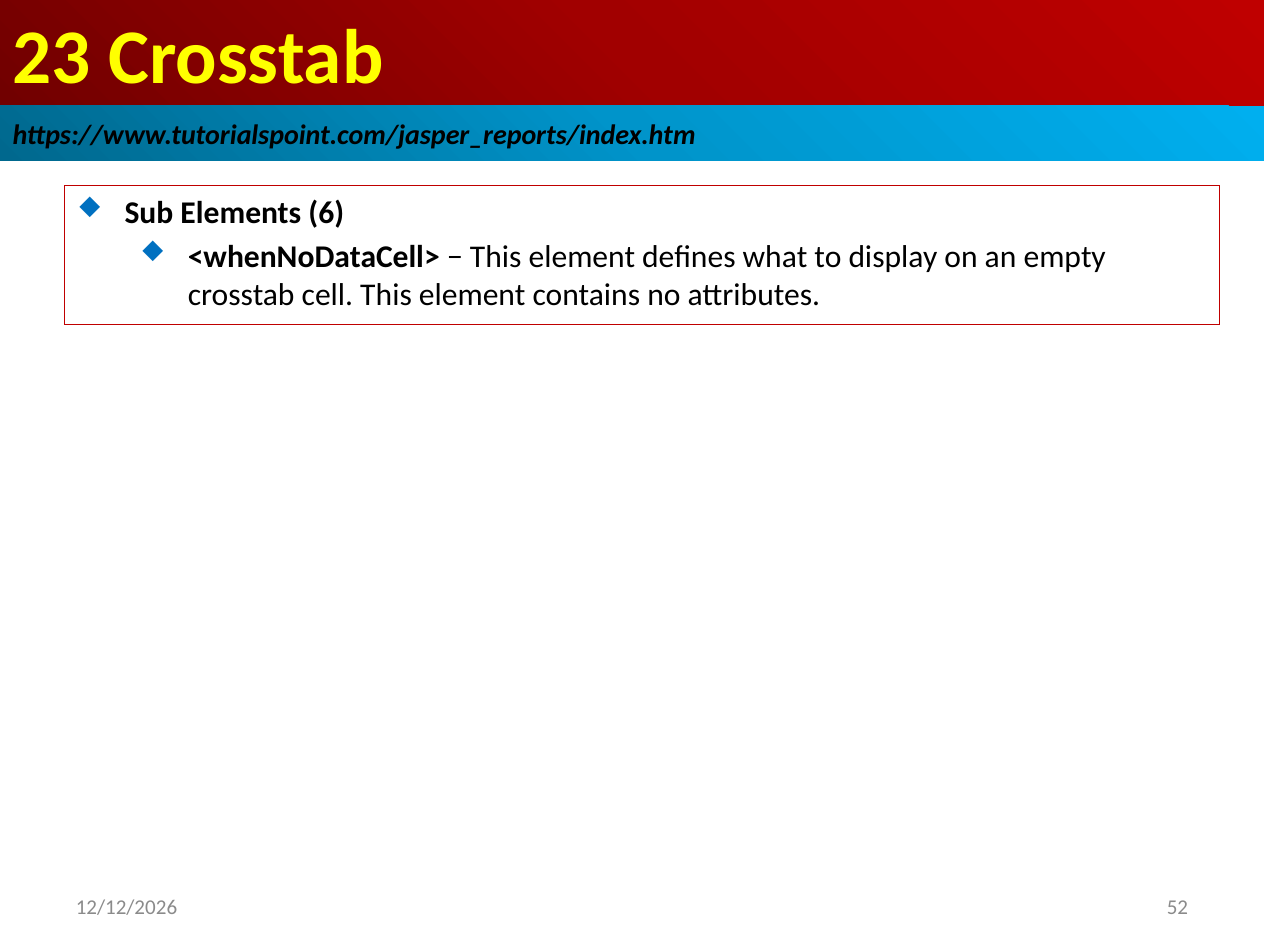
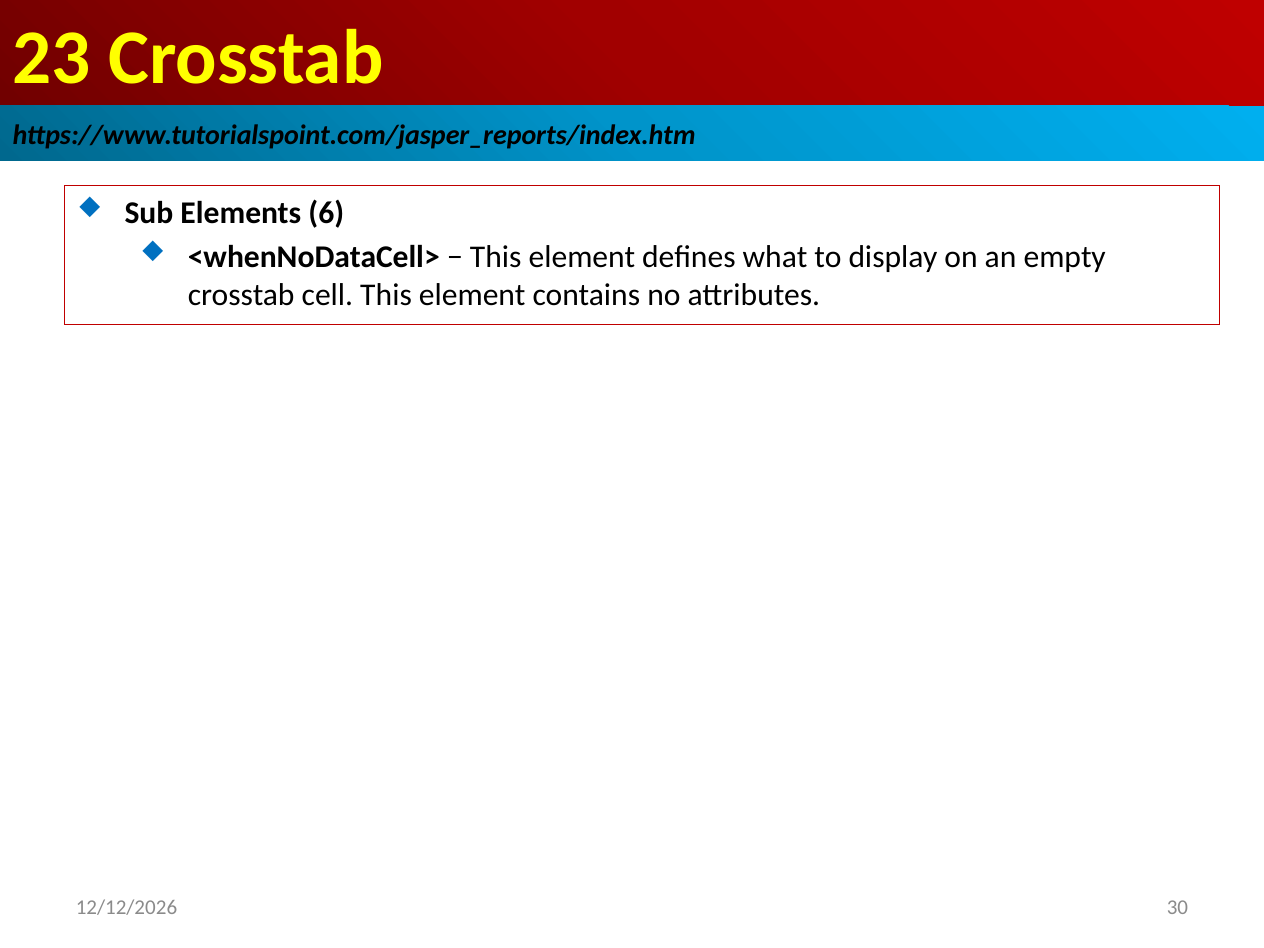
52: 52 -> 30 (1177, 908)
